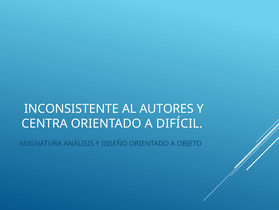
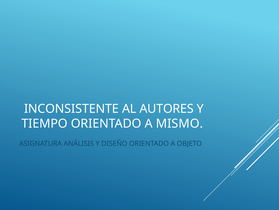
CENTRA: CENTRA -> TIEMPO (45, 123)
DIFÍCIL: DIFÍCIL -> MISMO (179, 123)
